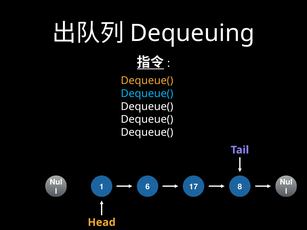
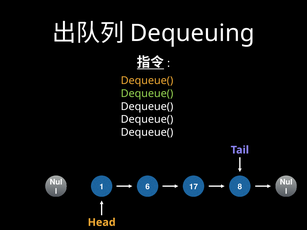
Dequeue( colour: light blue -> light green (147, 94)
